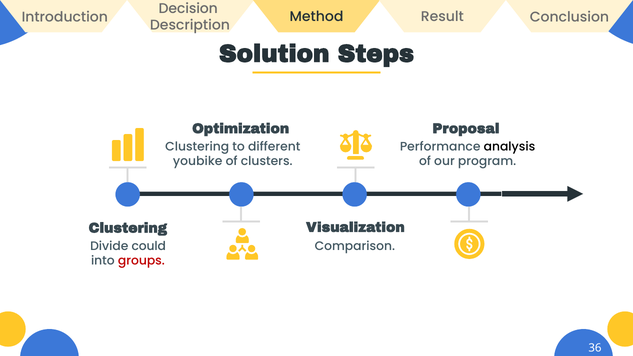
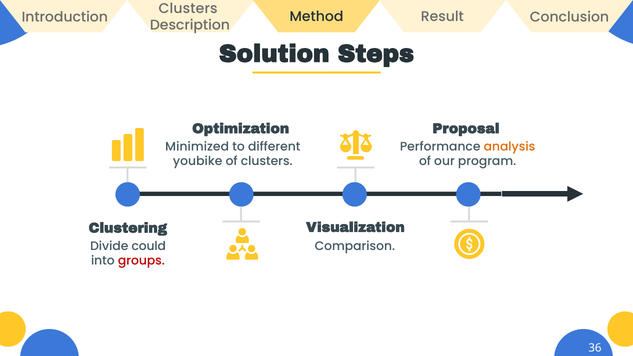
Decision: Decision -> Clusters (188, 8)
Clustering: Clustering -> Minimized (197, 147)
analysis colour: black -> orange (509, 147)
